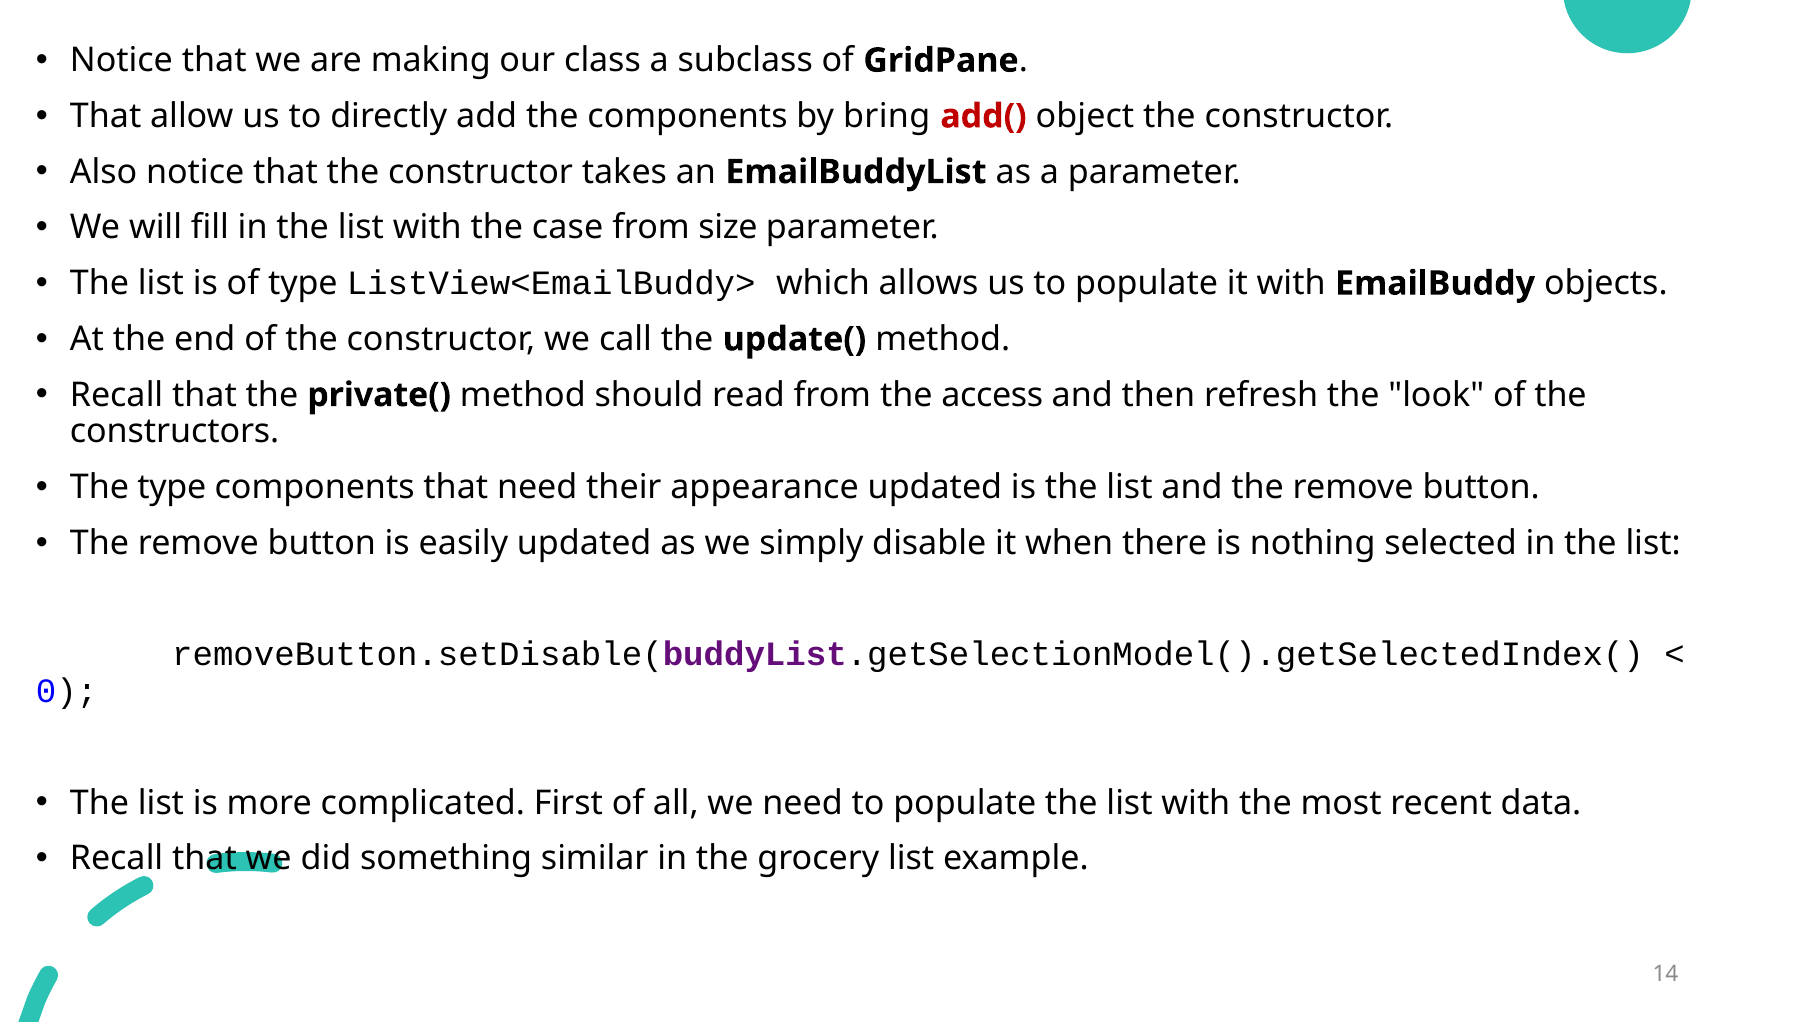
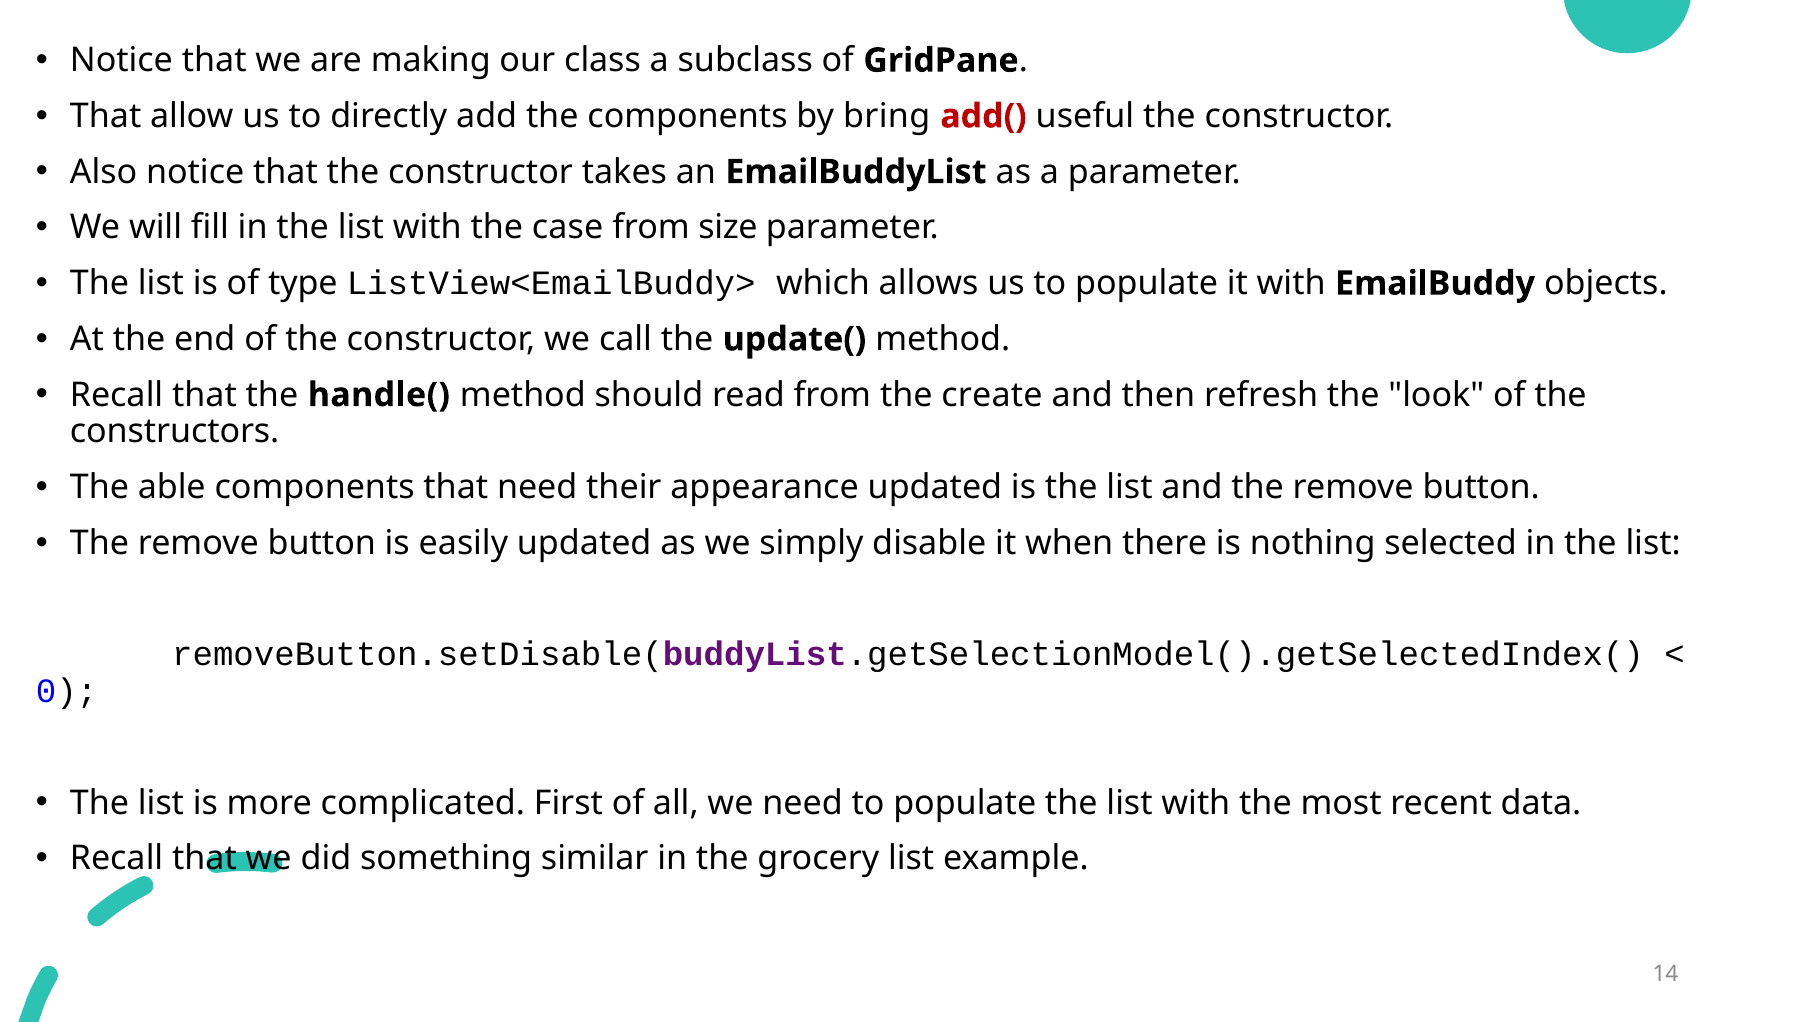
object: object -> useful (1085, 116)
private(: private( -> handle( (379, 395)
access: access -> create (992, 395)
The type: type -> able (172, 487)
